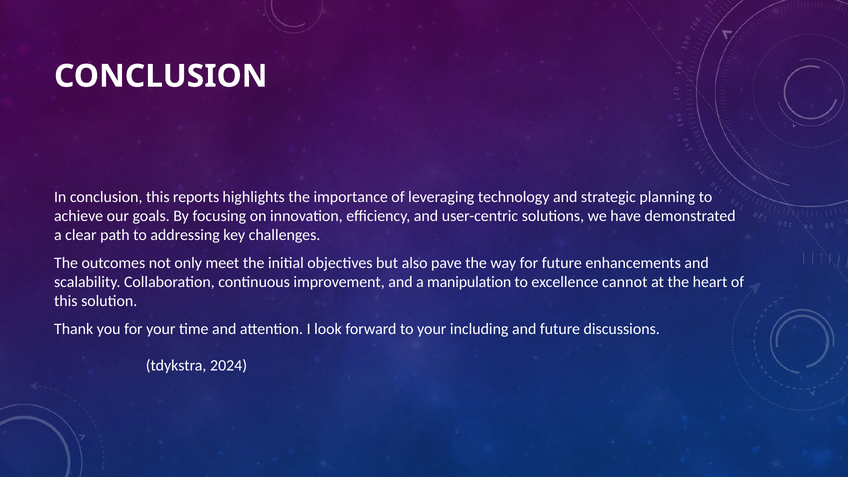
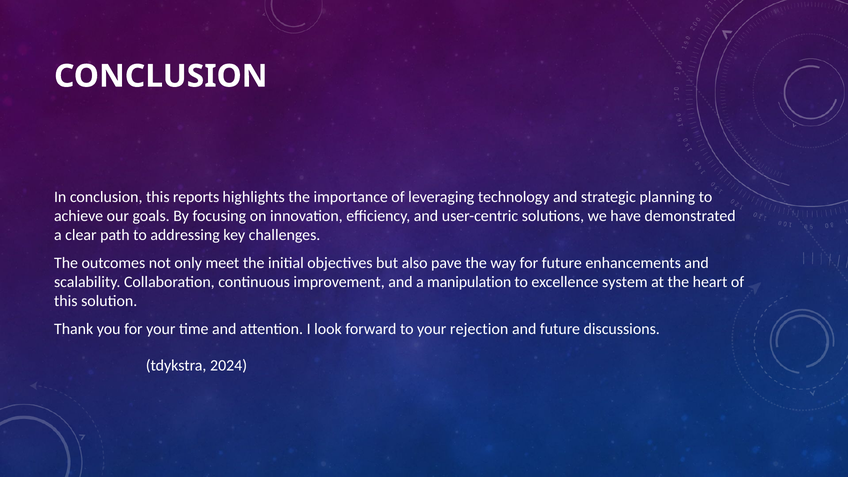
cannot: cannot -> system (625, 282)
including: including -> rejection (479, 329)
